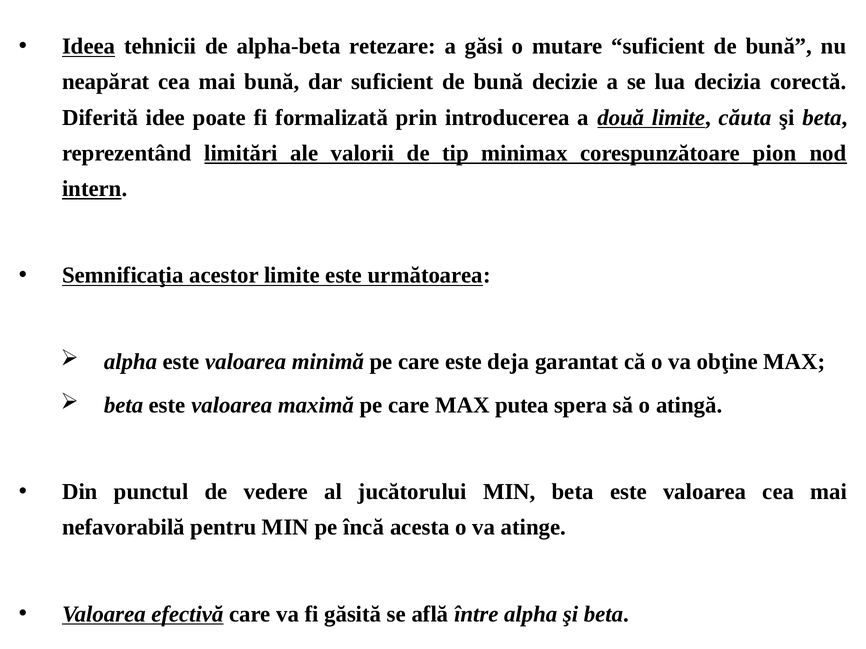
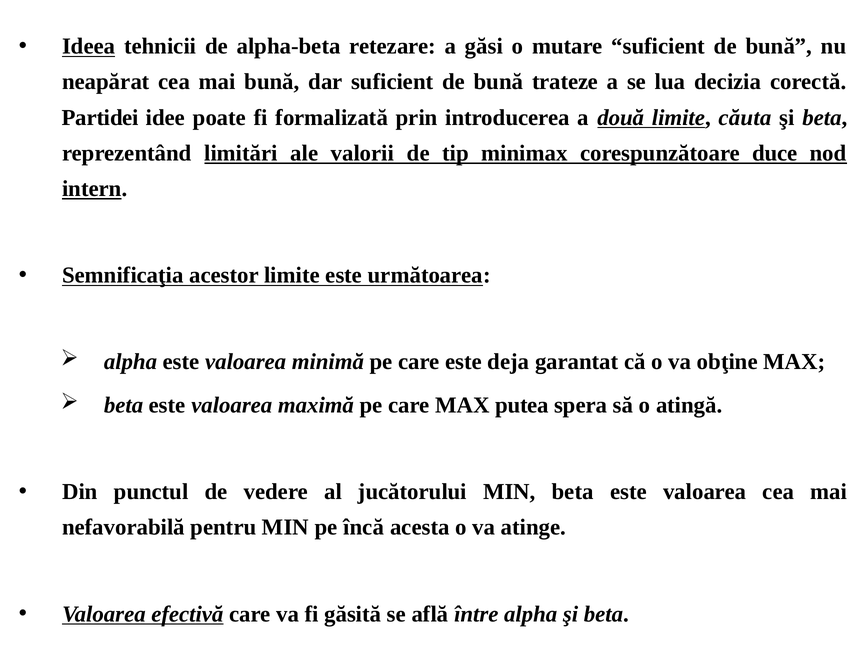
decizie: decizie -> trateze (565, 82)
Diferită: Diferită -> Partidei (100, 118)
pion: pion -> duce (775, 153)
